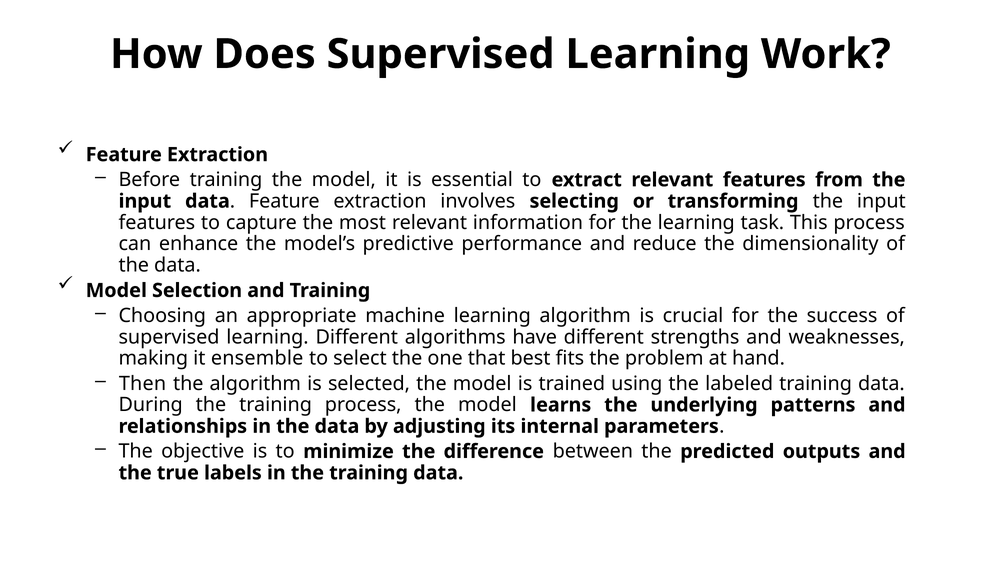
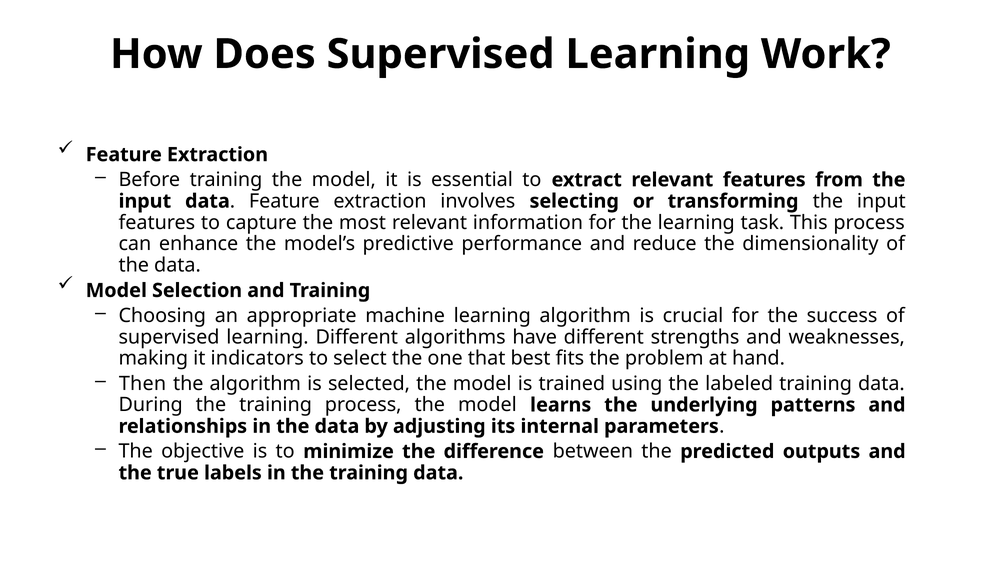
ensemble: ensemble -> indicators (257, 358)
